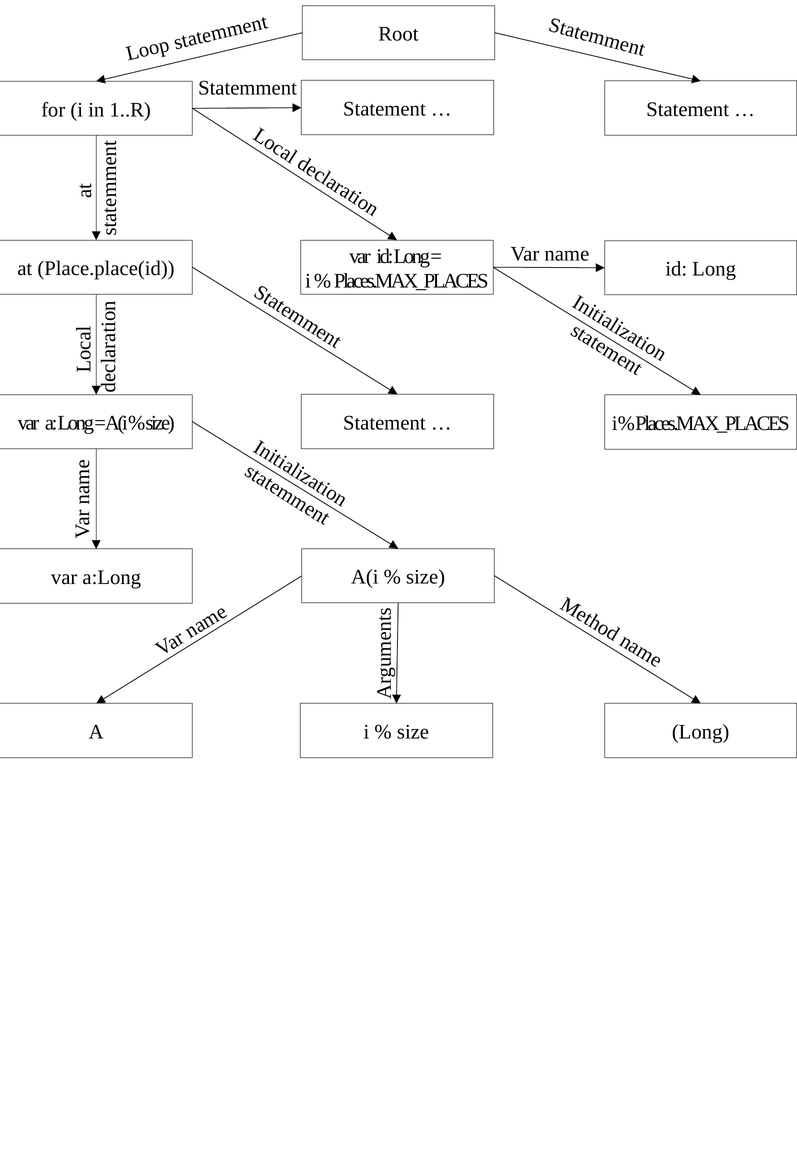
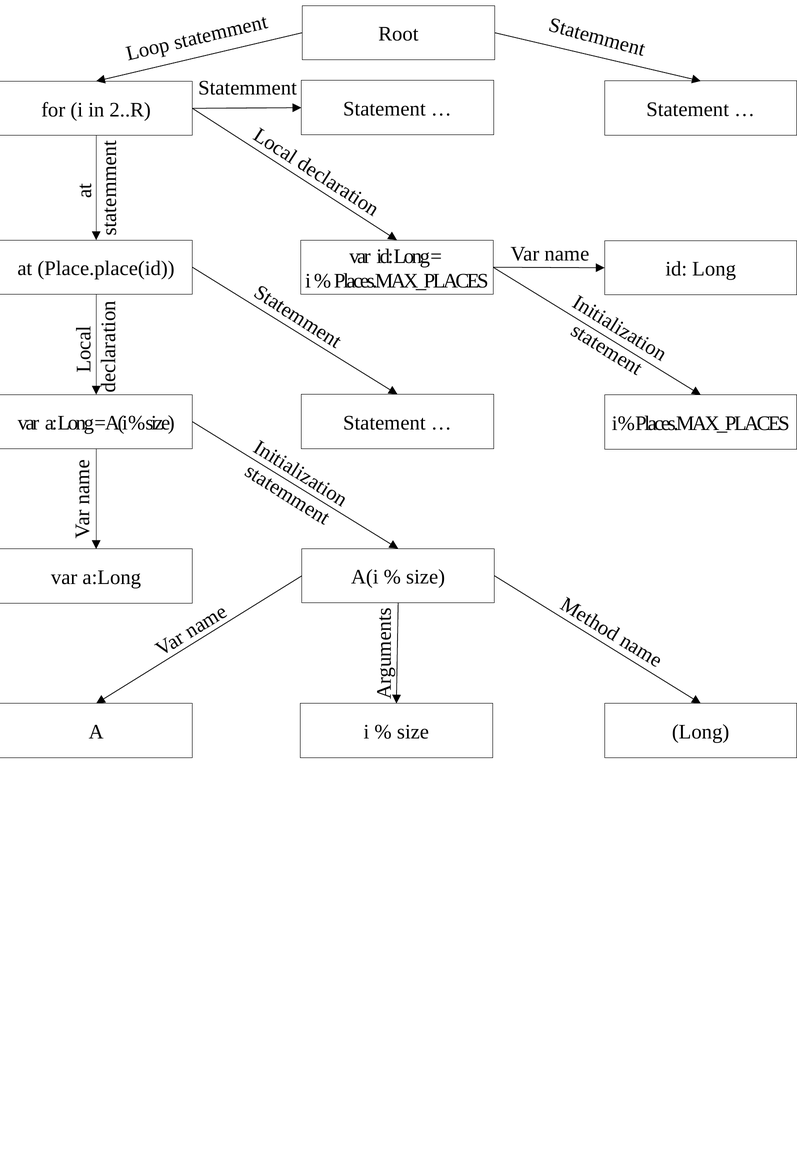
1..R: 1..R -> 2..R (130, 110)
